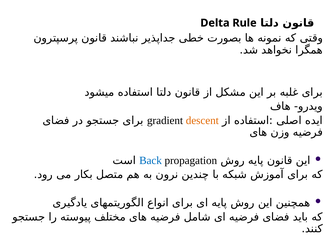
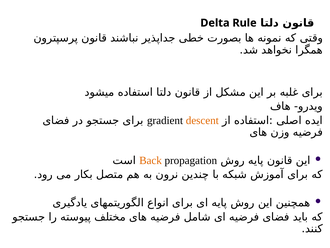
Back colour: blue -> orange (151, 160)
